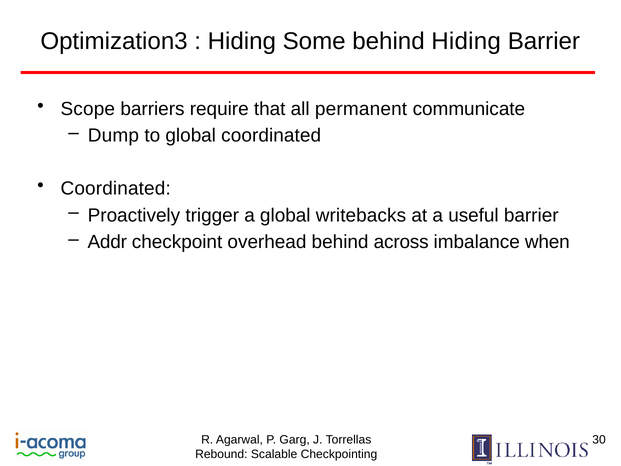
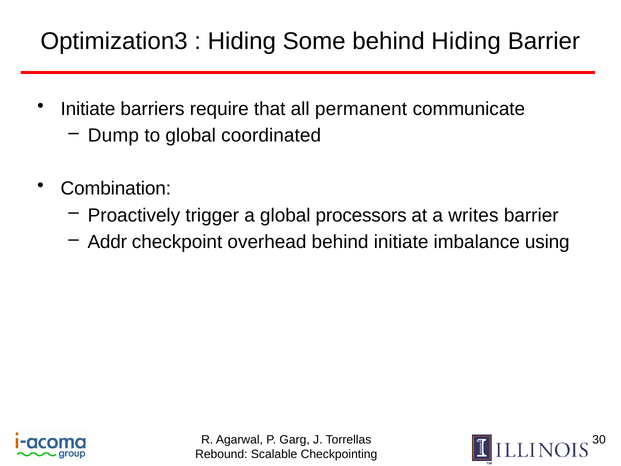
Scope: Scope -> Initiate (88, 109)
Coordinated: Coordinated -> Combination (116, 189)
writebacks: writebacks -> processors (361, 215)
useful: useful -> writes (473, 215)
behind across: across -> initiate (401, 242)
when: when -> using (547, 242)
